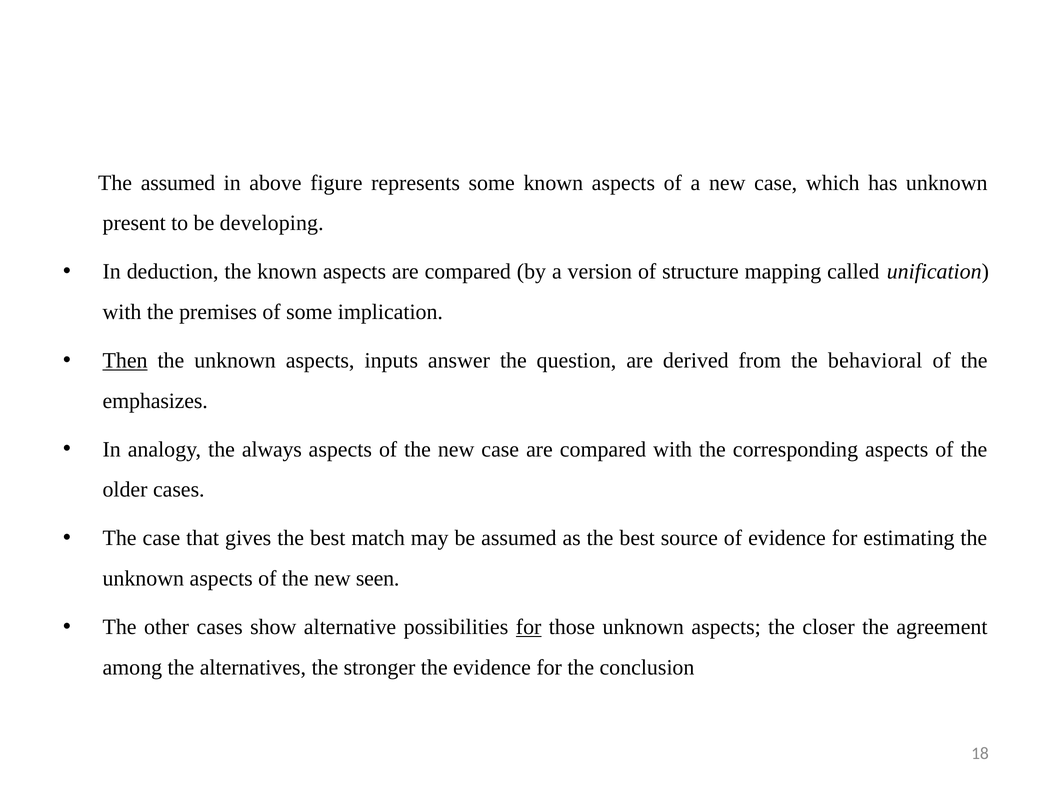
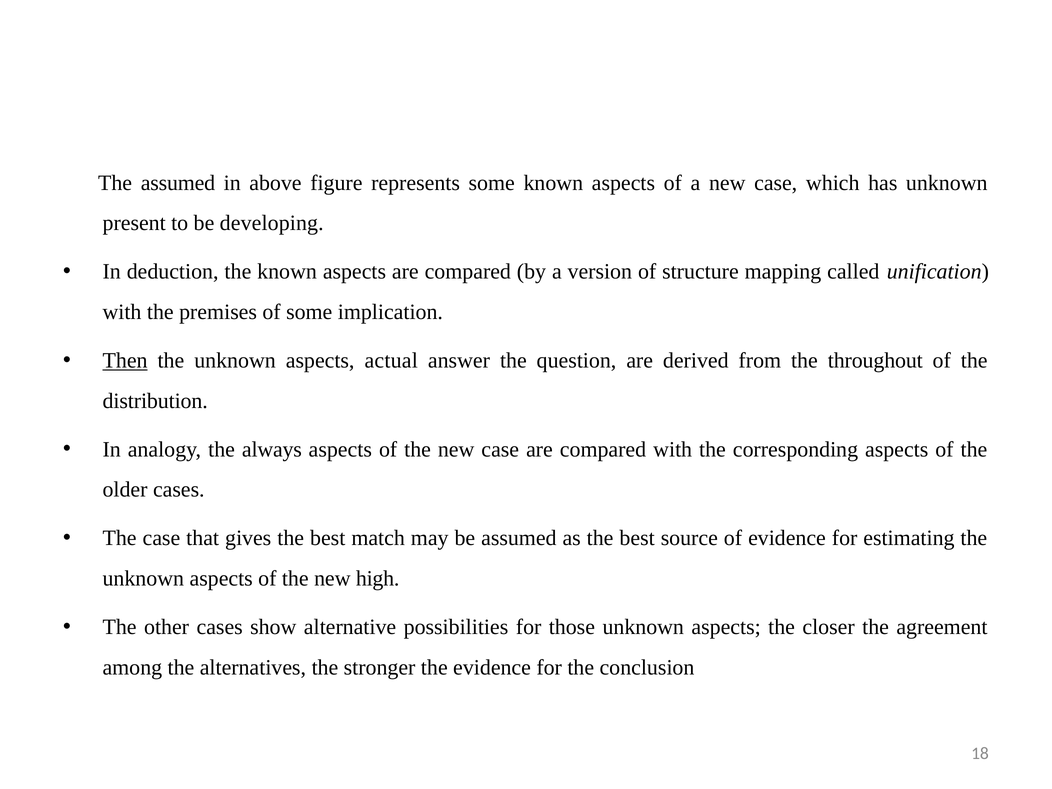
inputs: inputs -> actual (391, 361)
behavioral: behavioral -> throughout (875, 361)
emphasizes: emphasizes -> distribution (155, 401)
seen: seen -> high (378, 578)
for underline: present -> none (529, 627)
